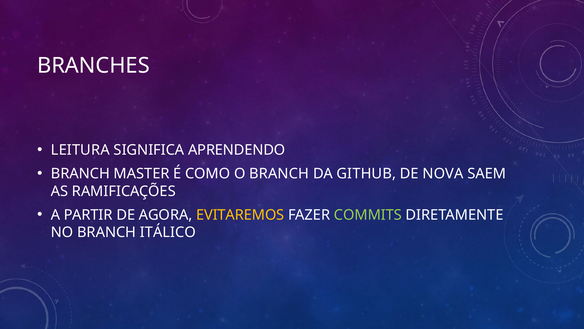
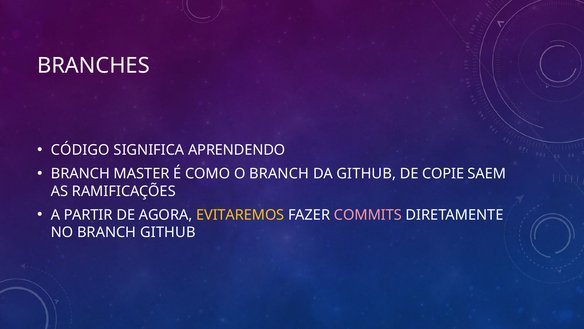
LEITURA: LEITURA -> CÓDIGO (80, 150)
NOVA: NOVA -> COPIE (443, 173)
COMMITS colour: light green -> pink (368, 215)
BRANCH ITÁLICO: ITÁLICO -> GITHUB (168, 232)
